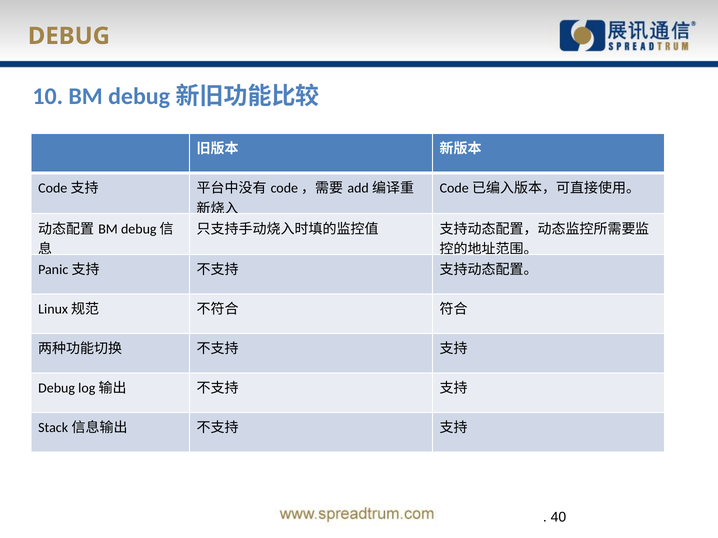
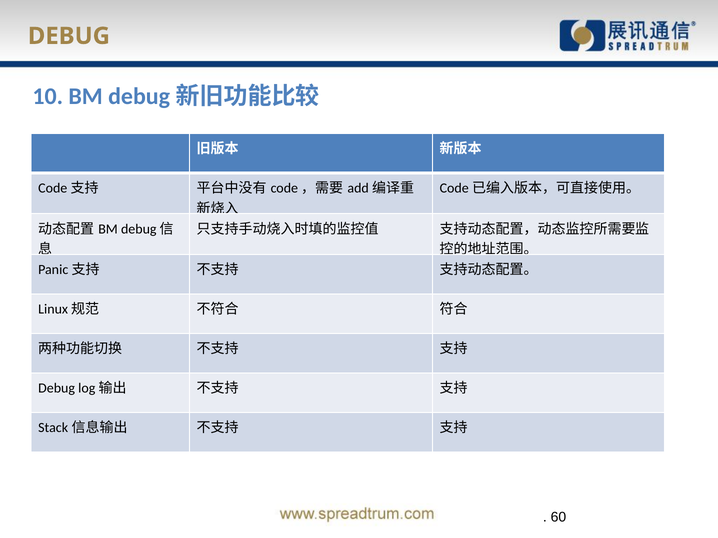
40: 40 -> 60 (558, 518)
